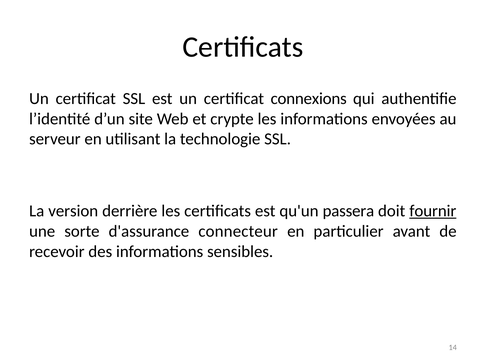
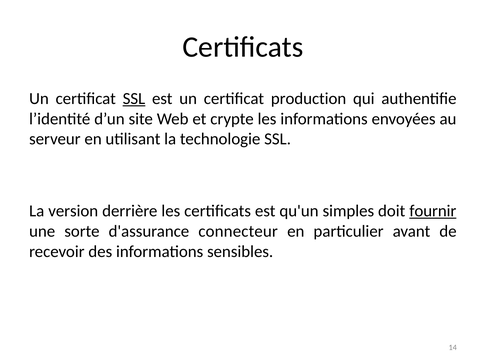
SSL underline: none -> present (134, 99)
connexions: connexions -> production (309, 99)
passera: passera -> simples (348, 211)
